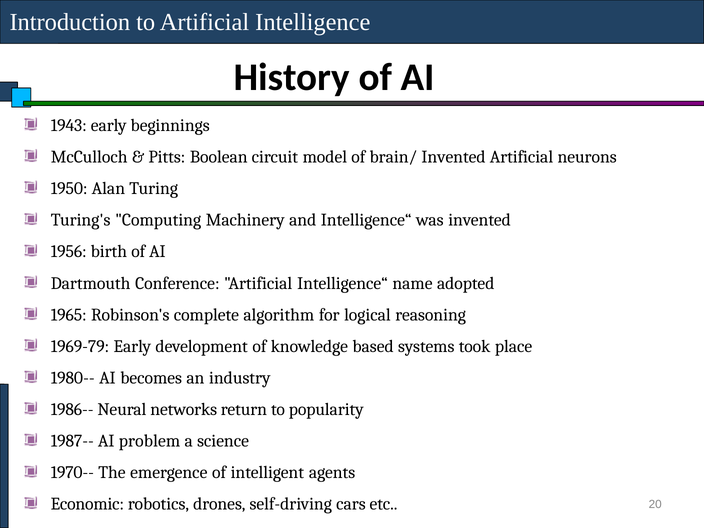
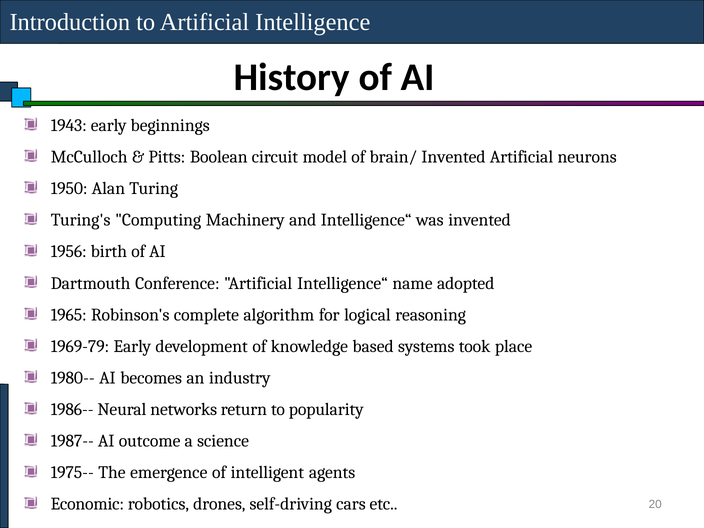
problem: problem -> outcome (150, 441)
1970--: 1970-- -> 1975-- (72, 473)
